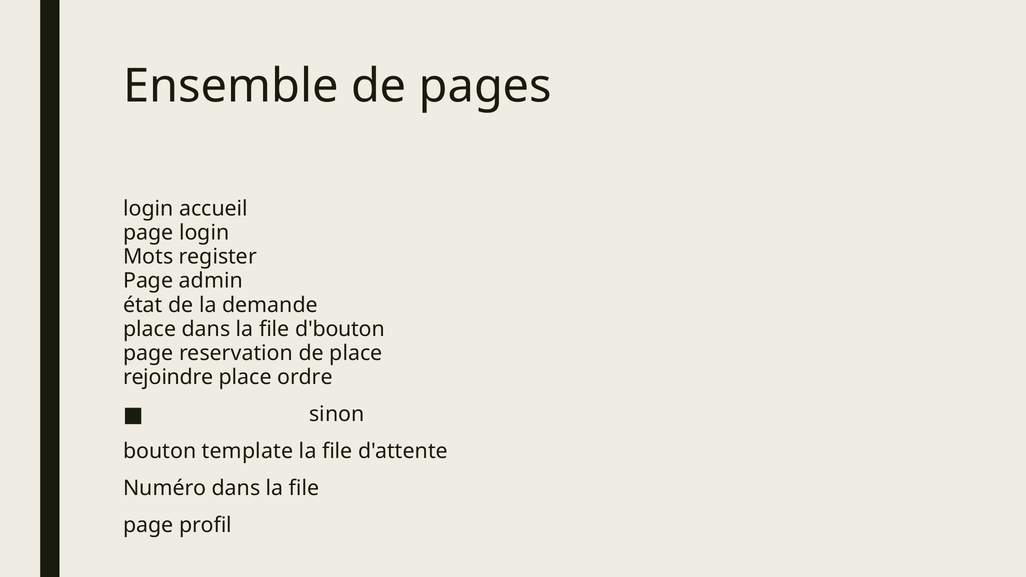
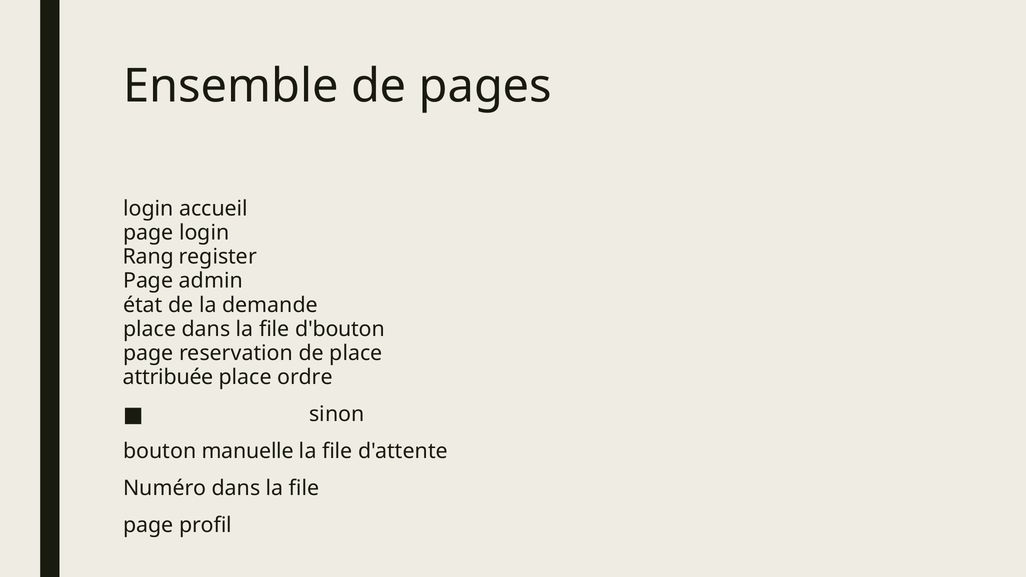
Mots: Mots -> Rang (148, 257)
rejoindre: rejoindre -> attribuée (168, 378)
template: template -> manuelle (248, 451)
